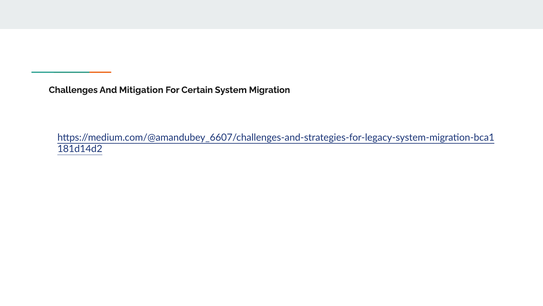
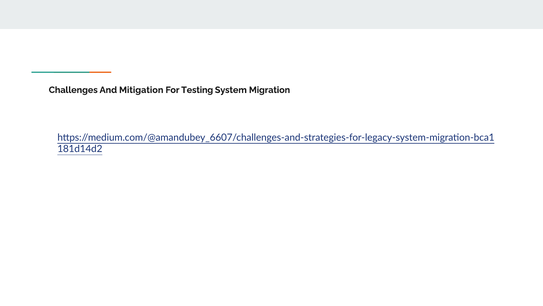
Certain: Certain -> Testing (197, 90)
